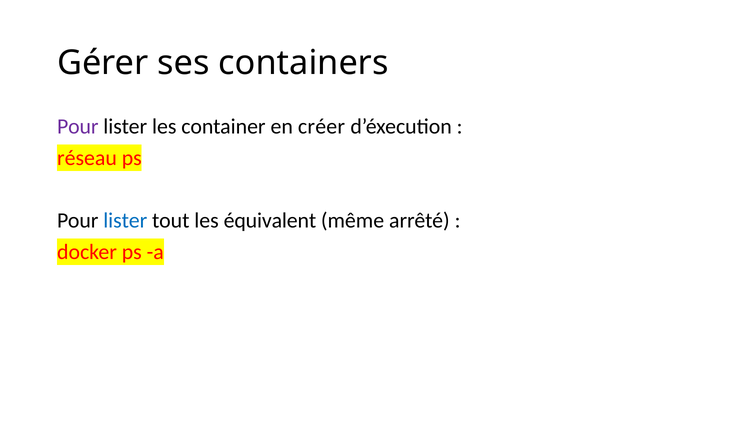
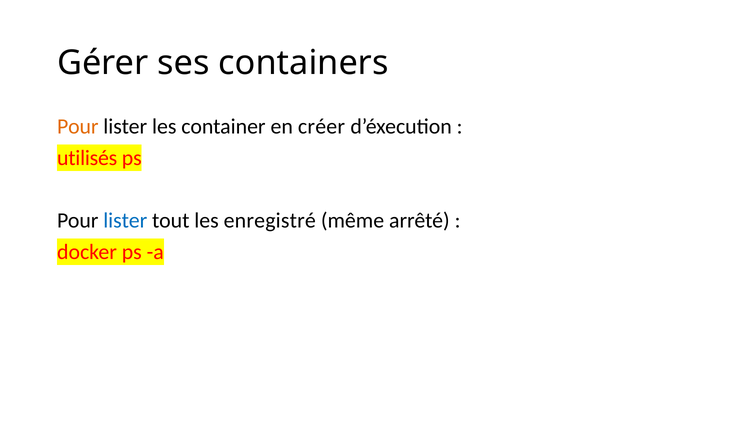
Pour colour: purple -> orange (78, 127)
réseau: réseau -> utilisés (87, 158)
équivalent: équivalent -> enregistré (270, 221)
